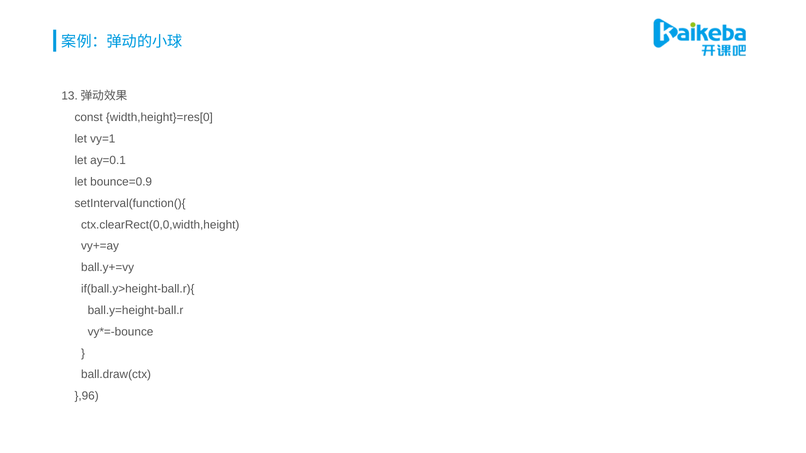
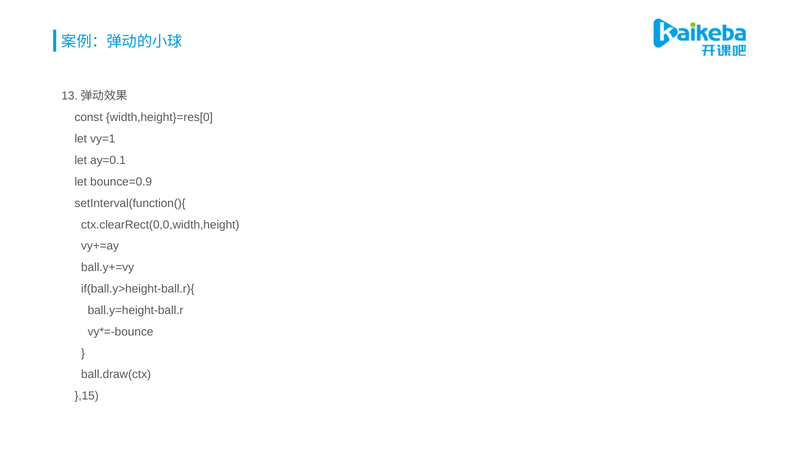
},96: },96 -> },15 (87, 396)
